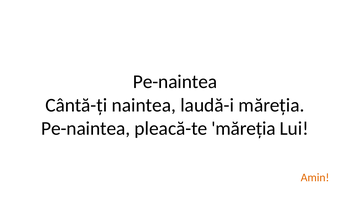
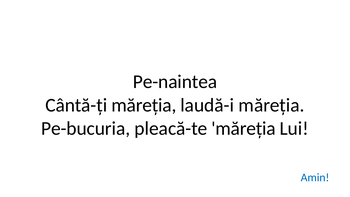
Cântă-ți naintea: naintea -> măreția (144, 105)
Pe-naintea: Pe-naintea -> Pe-bucuria (86, 128)
Amin colour: orange -> blue (315, 178)
